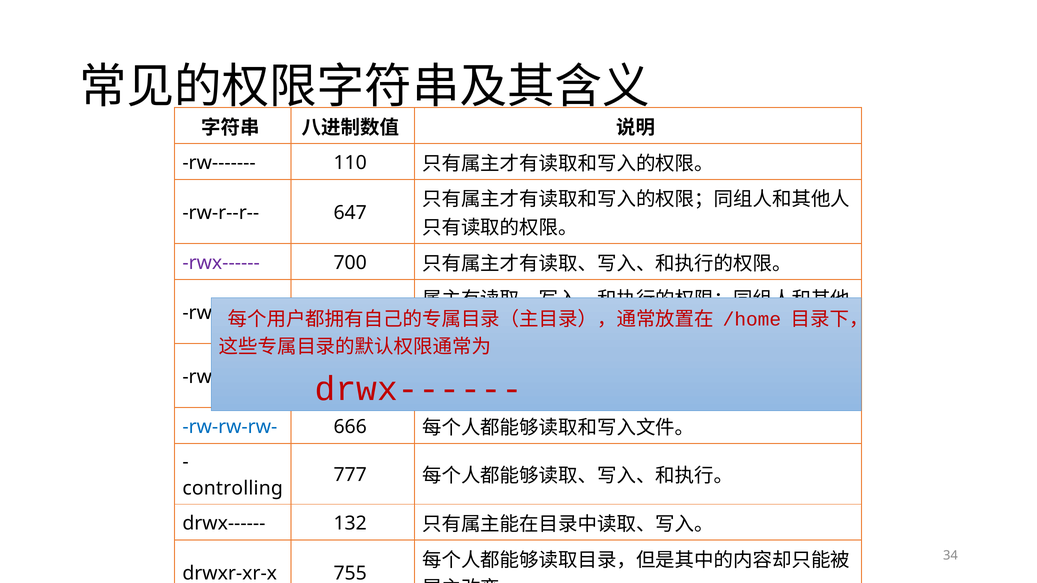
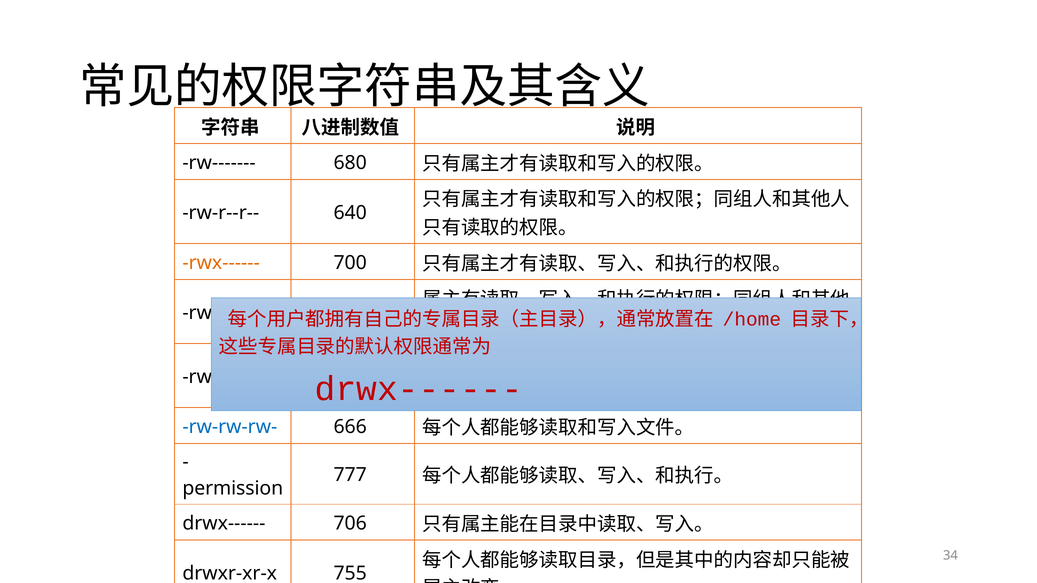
110: 110 -> 680 (350, 163)
647: 647 -> 640 (350, 213)
rwx------ colour: purple -> orange (221, 263)
controlling: controlling -> permission (233, 488)
132: 132 -> 706 (350, 524)
